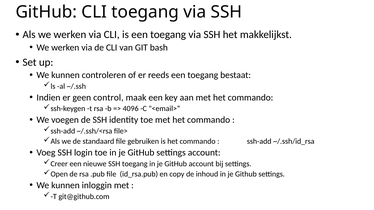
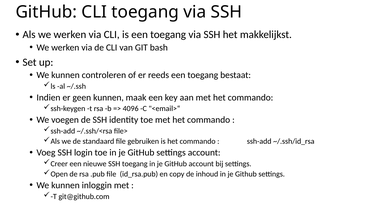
geen control: control -> kunnen (108, 98)
